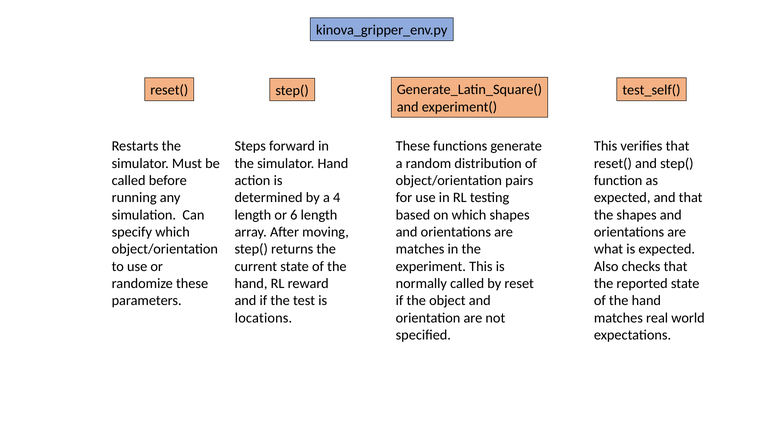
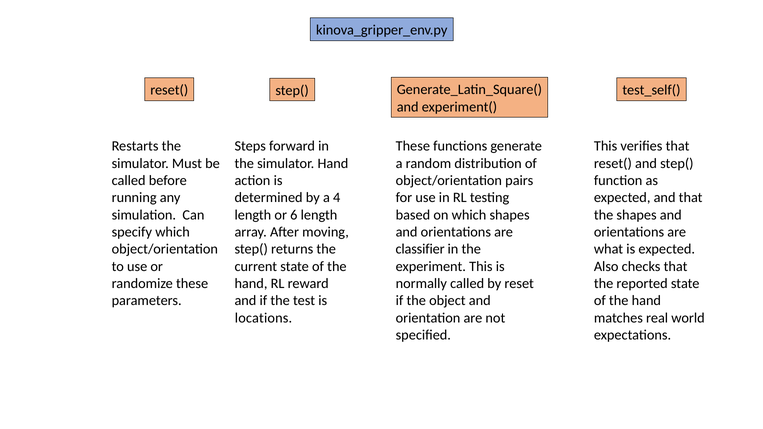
matches: matches -> classifier (420, 249)
